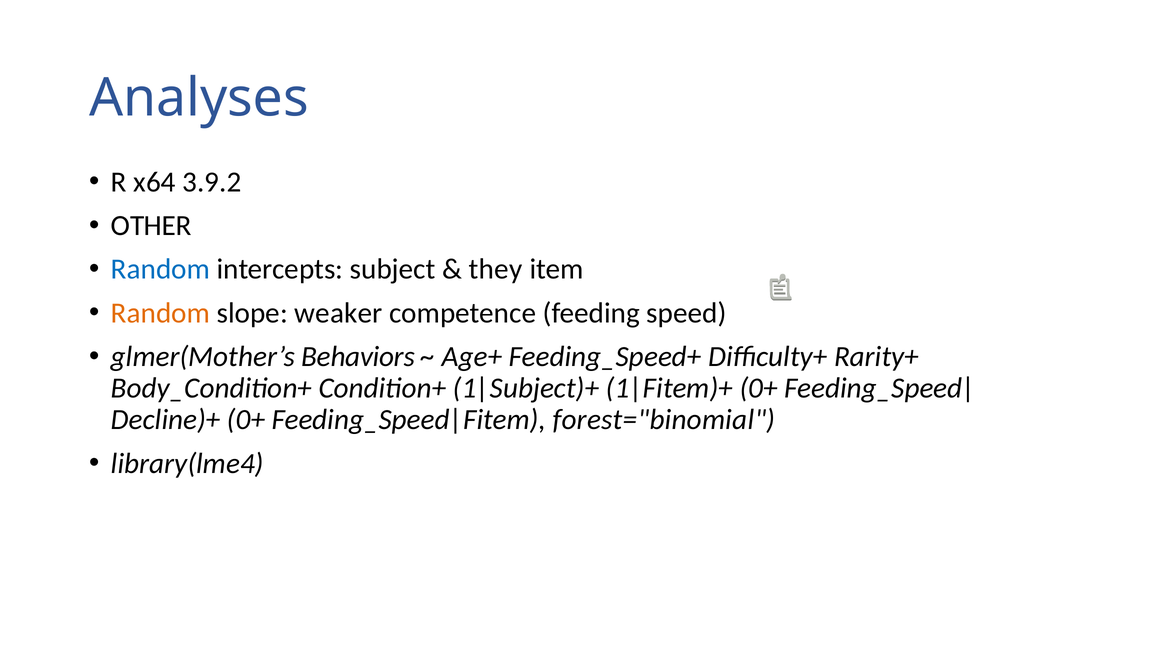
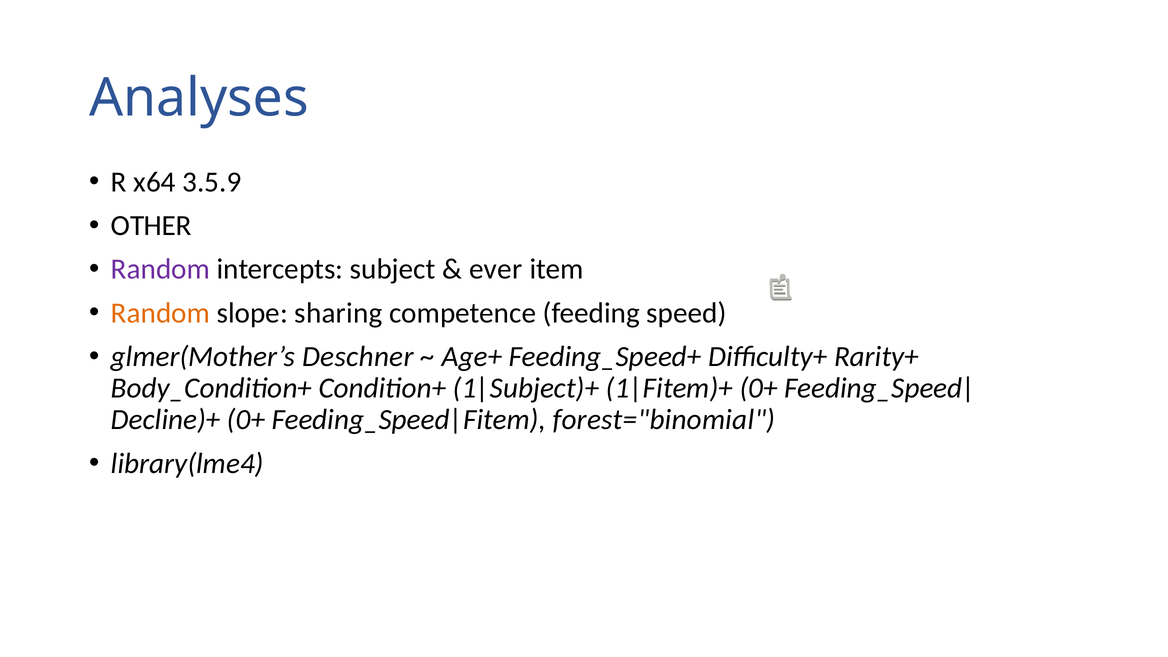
3.9.2: 3.9.2 -> 3.5.9 (212, 182)
Random colour: blue -> purple (161, 269)
they: they -> ever (496, 269)
weaker: weaker -> sharing (338, 313)
Behaviors: Behaviors -> Deschner (358, 357)
